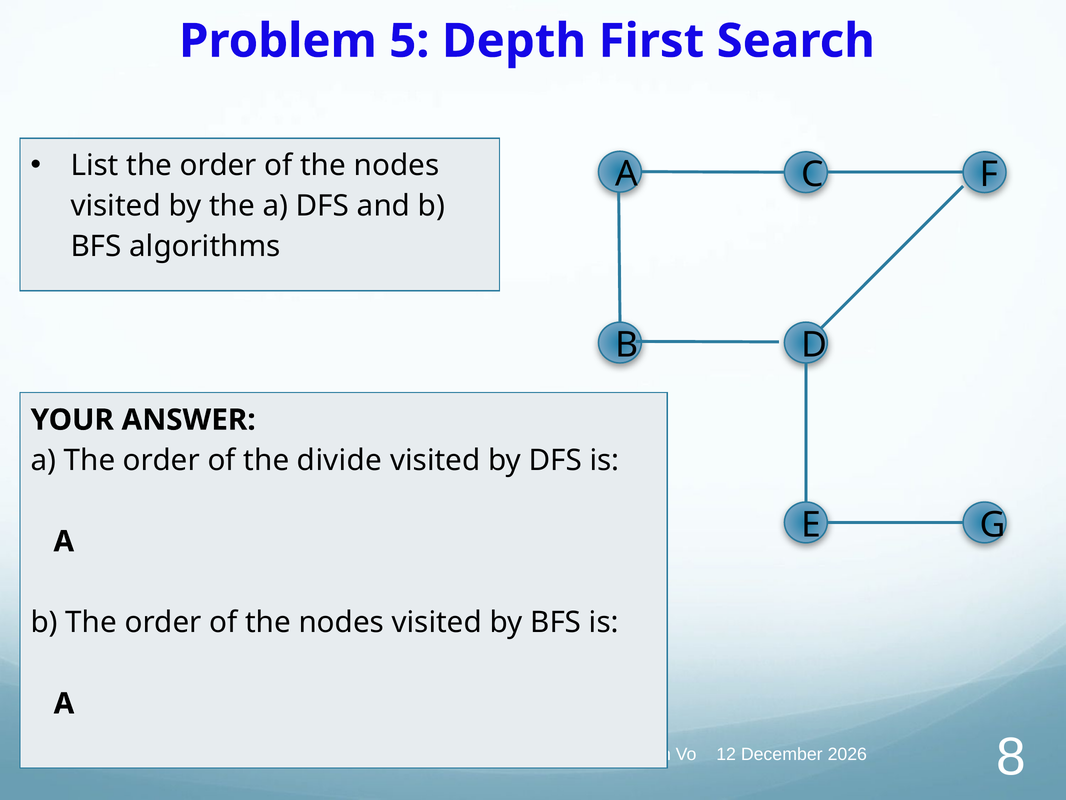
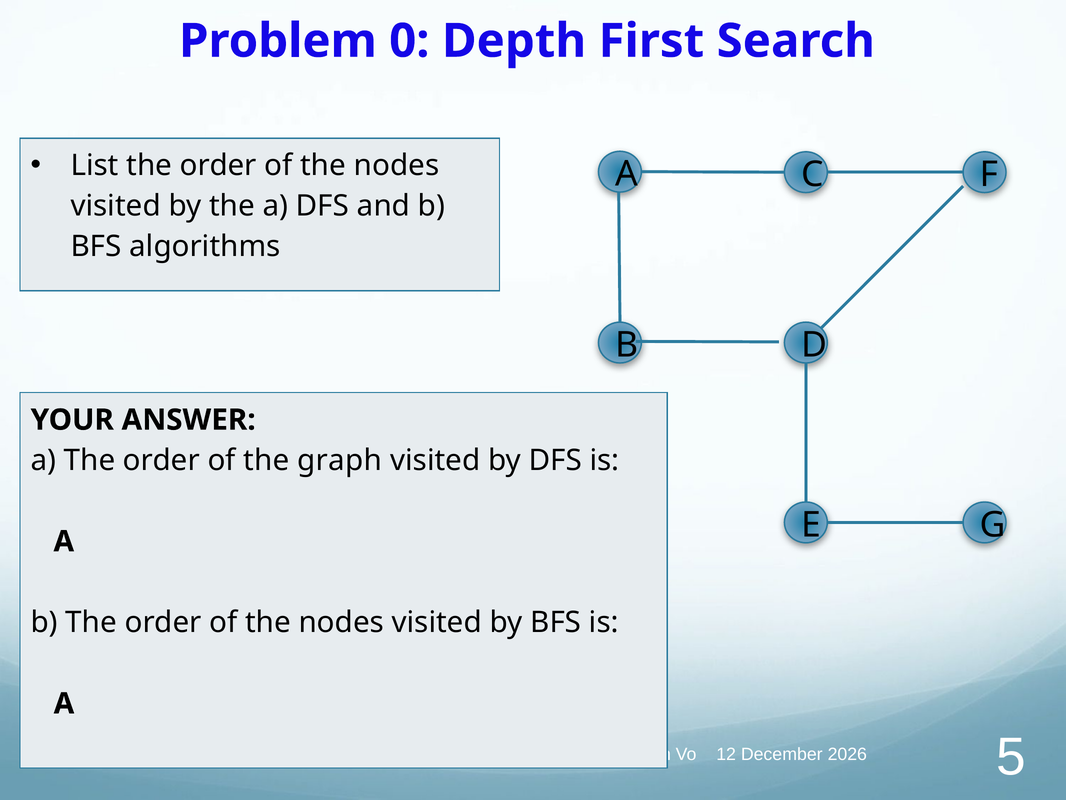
5: 5 -> 0 (409, 41)
divide: divide -> graph (339, 460)
8: 8 -> 5 (1011, 757)
